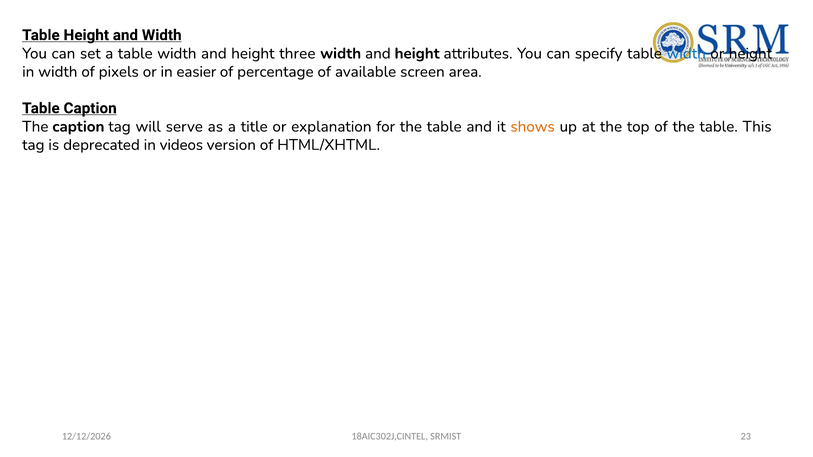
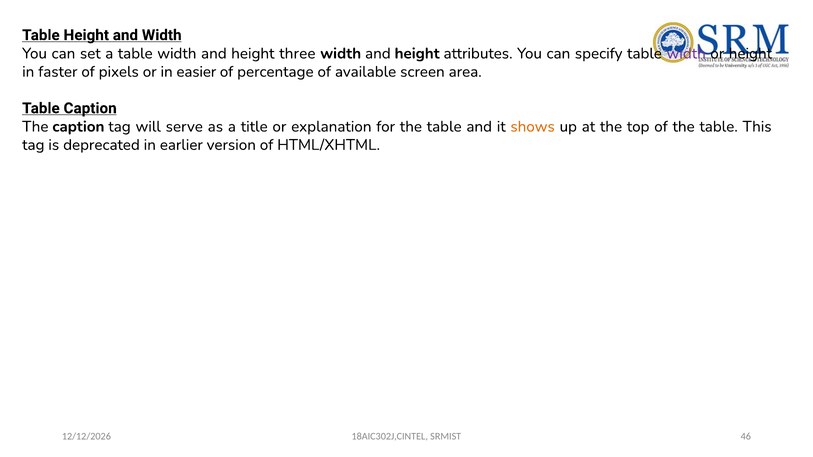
width colour: blue -> purple (686, 53)
in width: width -> faster (58, 72)
videos: videos -> earlier (181, 145)
23: 23 -> 46 (746, 437)
